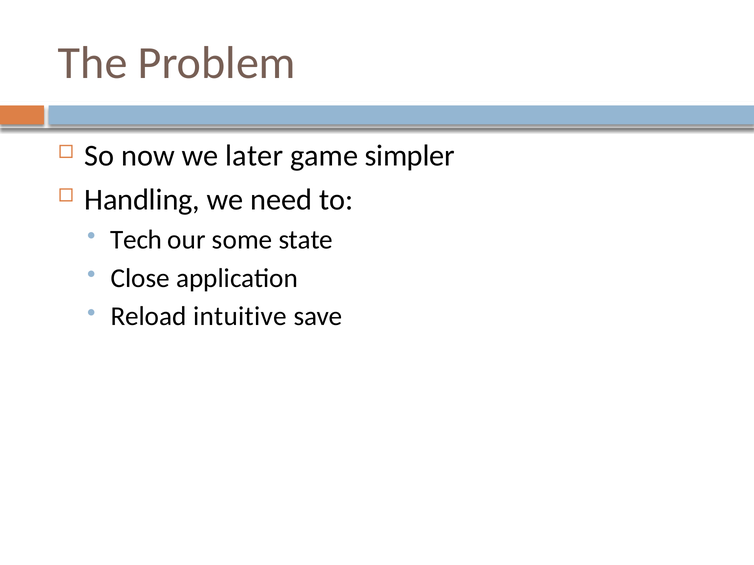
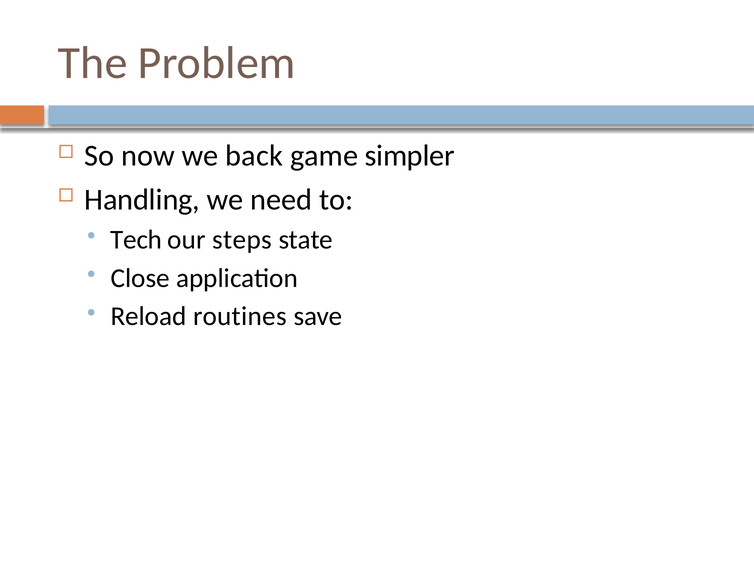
later: later -> back (254, 156)
some: some -> steps (242, 240)
intuitive: intuitive -> routines (240, 317)
